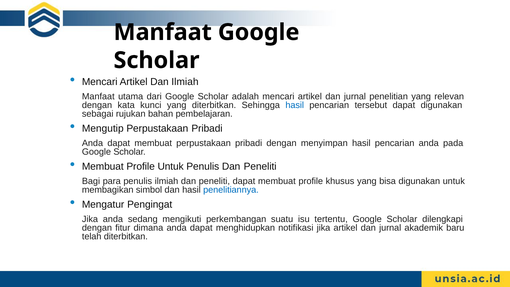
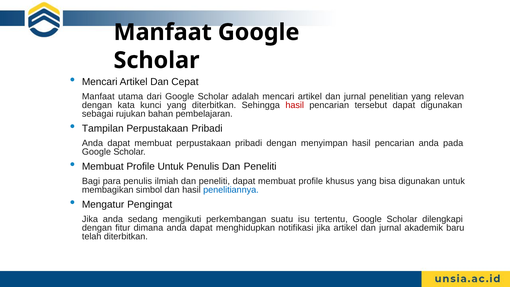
Dan Ilmiah: Ilmiah -> Cepat (185, 82)
hasil colour: blue -> red (295, 105)
Mengutip: Mengutip -> Tampilan (103, 129)
